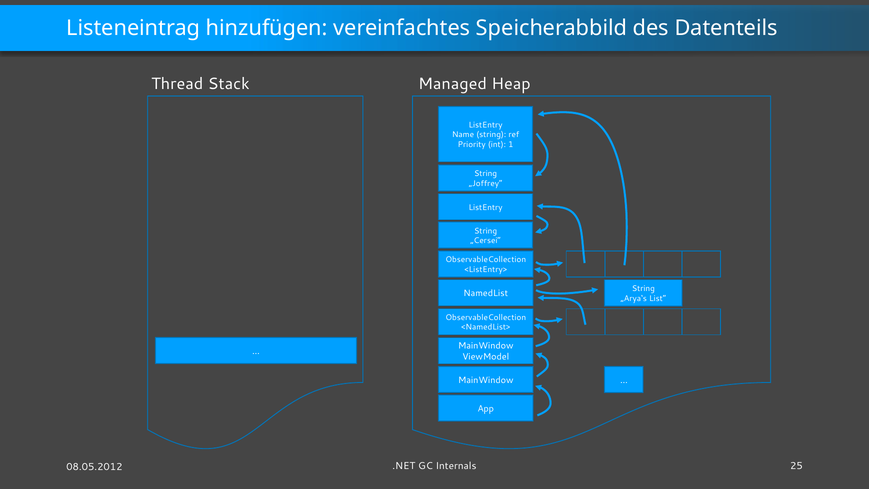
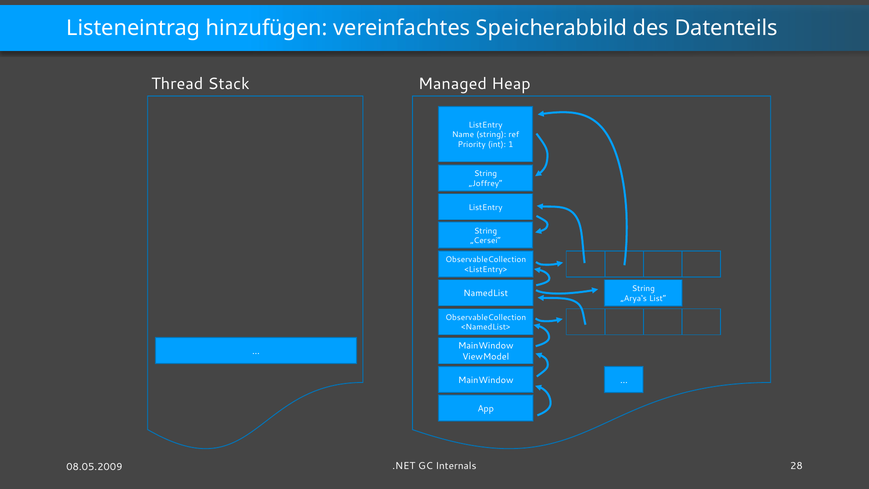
25: 25 -> 28 (796, 466)
08.05.2012: 08.05.2012 -> 08.05.2009 (94, 467)
